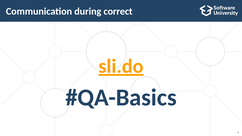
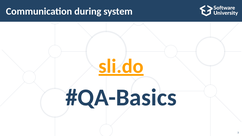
correct: correct -> system (118, 11)
